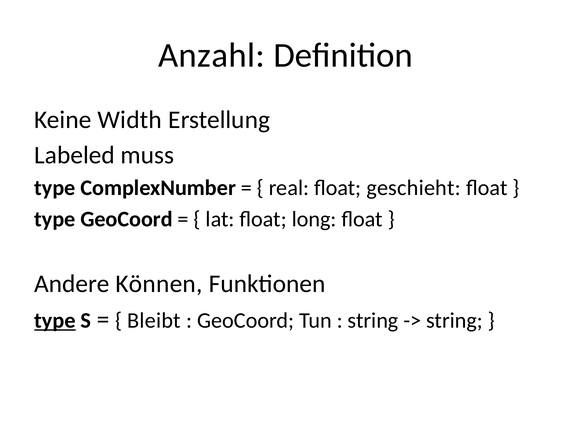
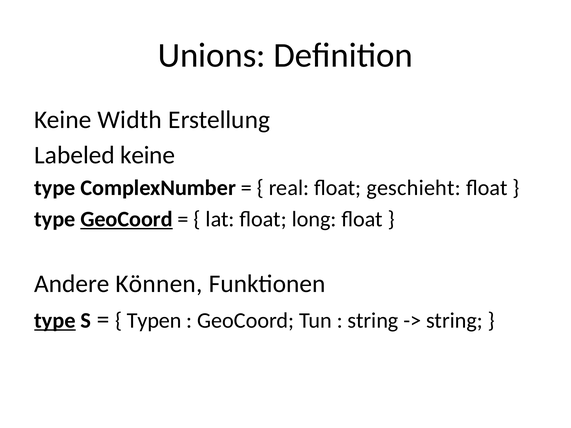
Anzahl: Anzahl -> Unions (212, 55)
Labeled muss: muss -> keine (148, 155)
GeoCoord underline: none -> present (127, 219)
Bleibt: Bleibt -> Typen (154, 321)
